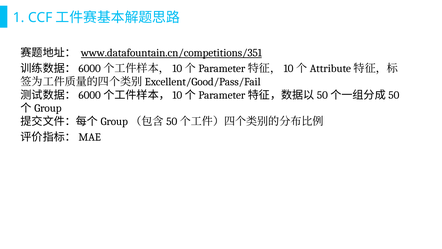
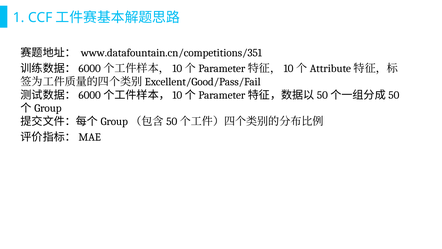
www.datafountain.cn/competitions/351 underline: present -> none (171, 53)
